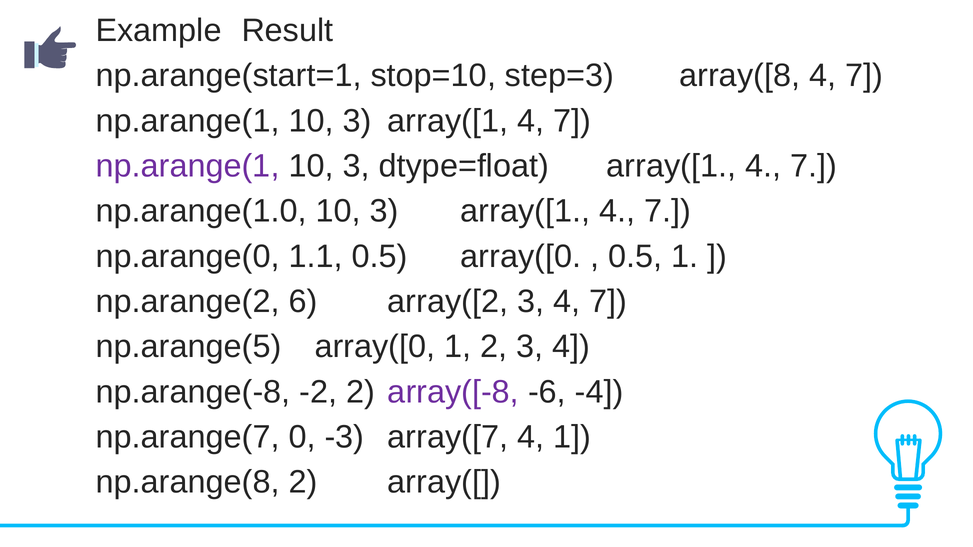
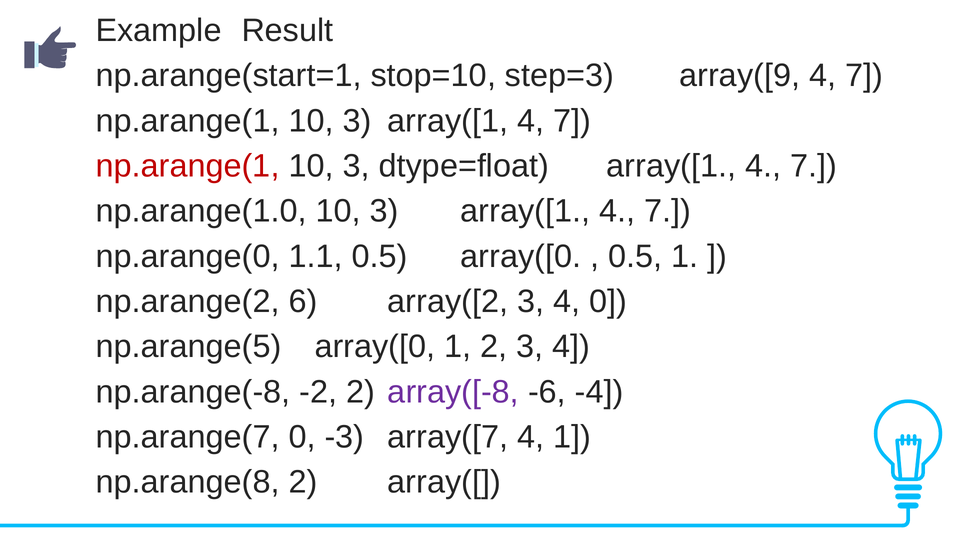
array([8: array([8 -> array([9 (740, 76)
np.arange(1 colour: purple -> red (188, 166)
3 4 7: 7 -> 0 (608, 302)
